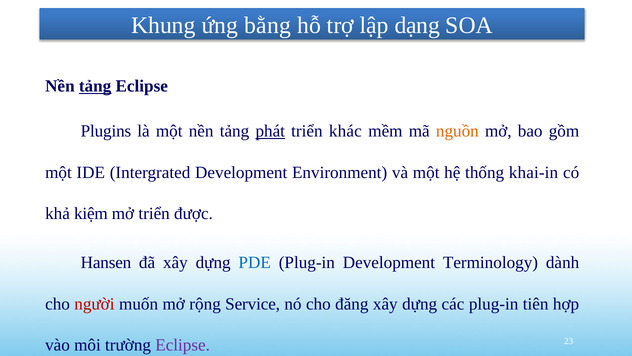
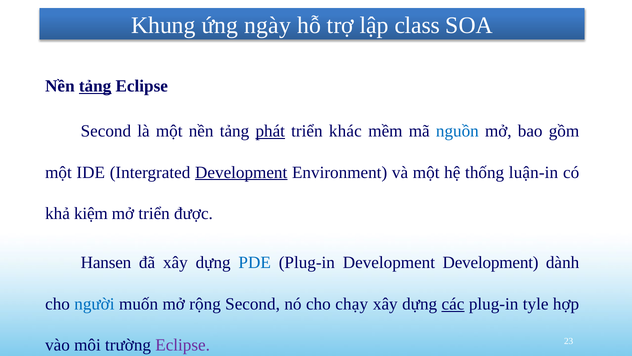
bằng: bằng -> ngày (268, 25)
dạng: dạng -> class (417, 25)
Plugins: Plugins -> Second (106, 131)
nguồn colour: orange -> blue (457, 131)
Development underline: none -> present (241, 172)
khai-in: khai-in -> luận-in (534, 172)
Development Terminology: Terminology -> Development (491, 262)
người colour: red -> blue (94, 304)
rộng Service: Service -> Second (253, 304)
đăng: đăng -> chạy (352, 304)
các underline: none -> present (453, 304)
tiên: tiên -> tyle (536, 304)
